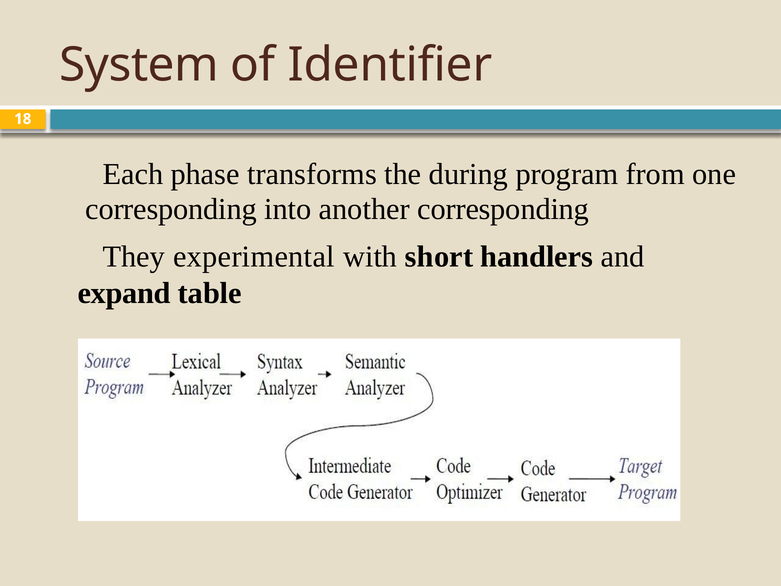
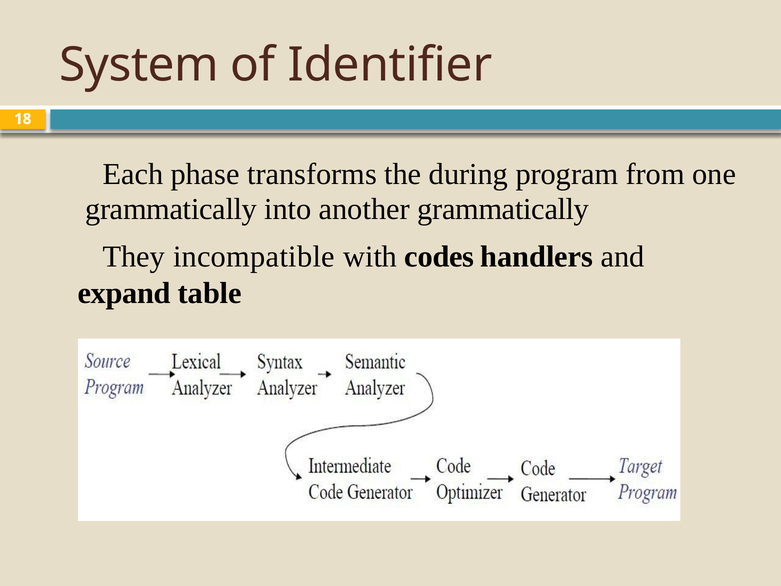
corresponding: corresponding -> grammatically (171, 209)
another corresponding: corresponding -> grammatically (503, 209)
experimental: experimental -> incompatible (254, 257)
short: short -> codes (439, 257)
